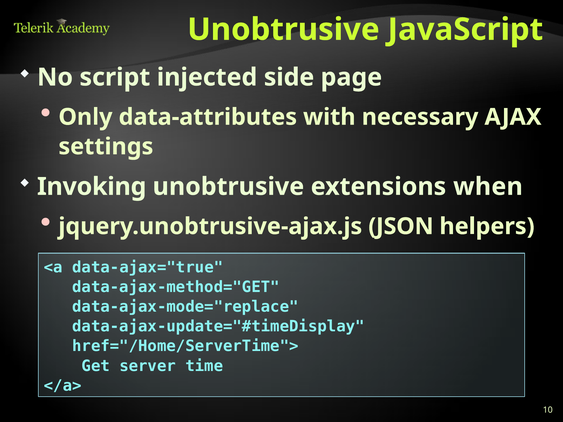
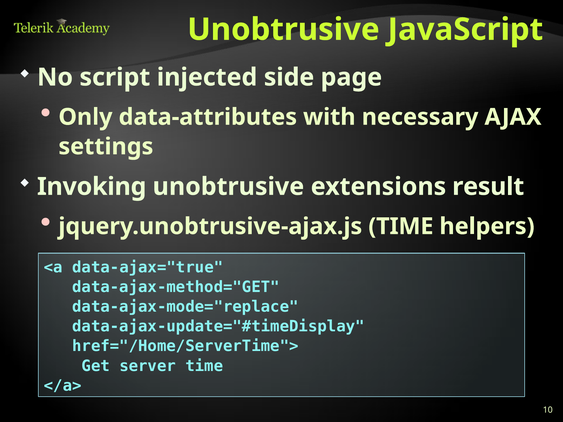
when: when -> result (488, 187)
jquery.unobtrusive-ajax.js JSON: JSON -> TIME (401, 227)
